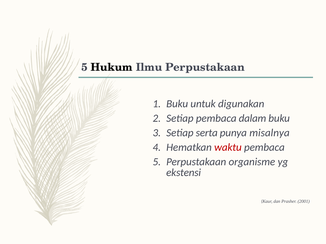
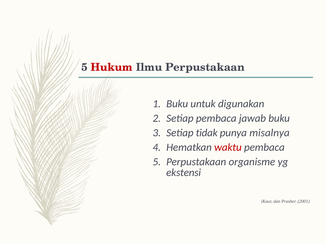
Hukum colour: black -> red (112, 67)
dalam: dalam -> jawab (252, 118)
serta: serta -> tidak (207, 133)
